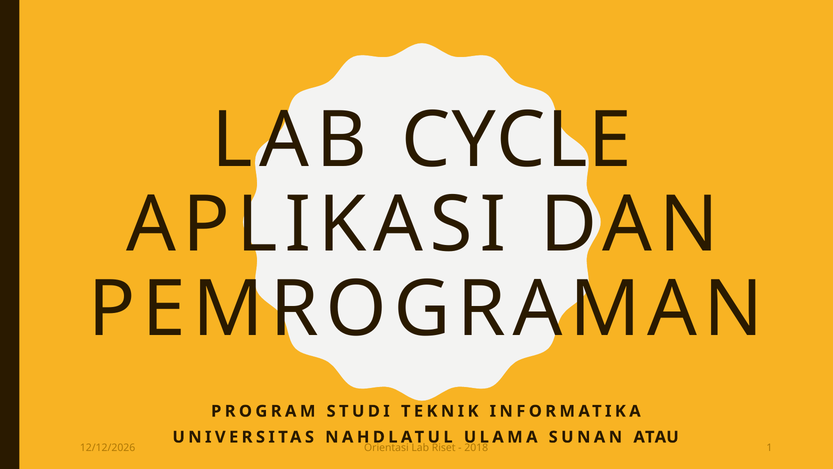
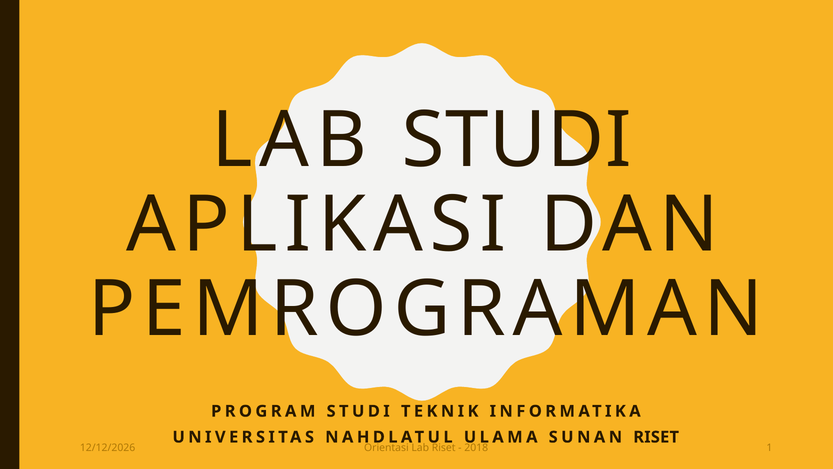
LAB CYCLE: CYCLE -> STUDI (517, 140)
SUNAN ATAU: ATAU -> RISET (656, 437)
